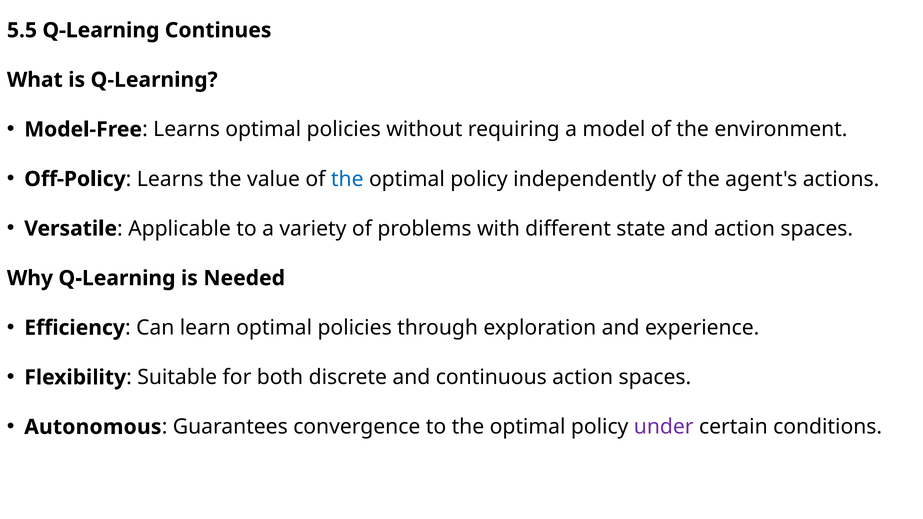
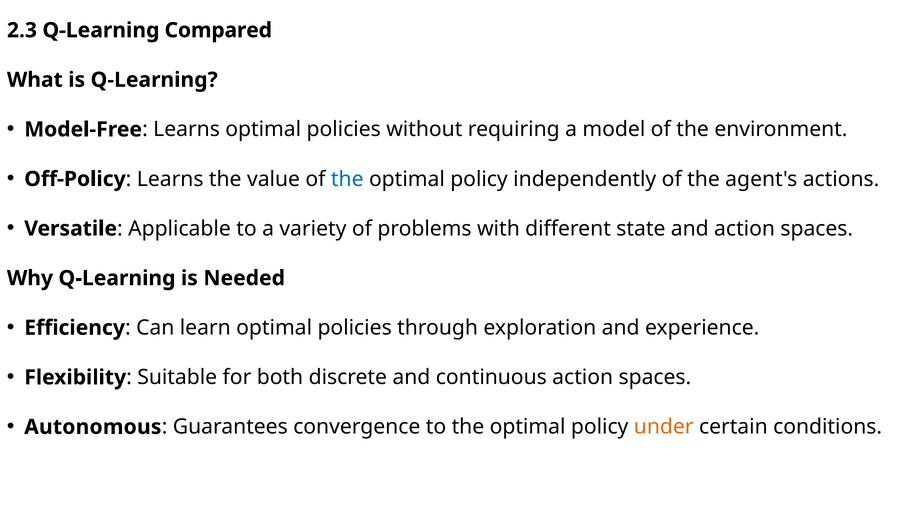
5.5: 5.5 -> 2.3 (22, 30)
Continues: Continues -> Compared (218, 30)
under colour: purple -> orange (664, 427)
